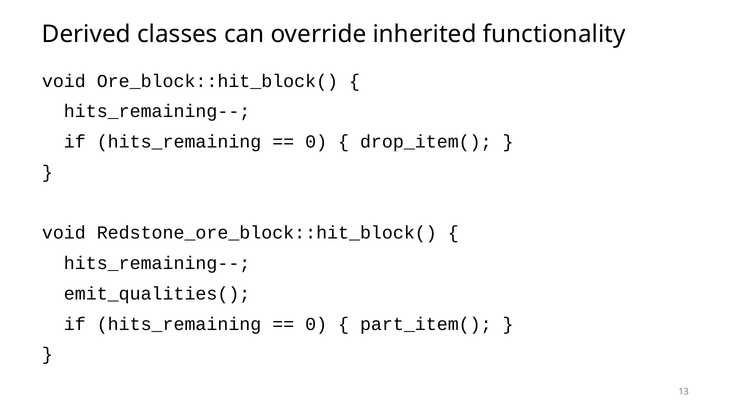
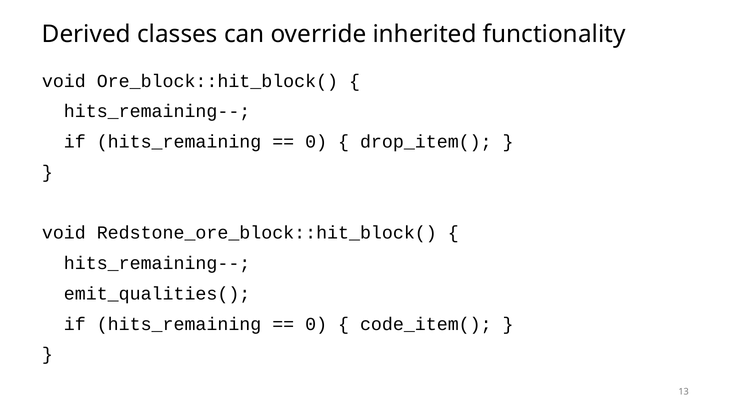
part_item(: part_item( -> code_item( (426, 324)
